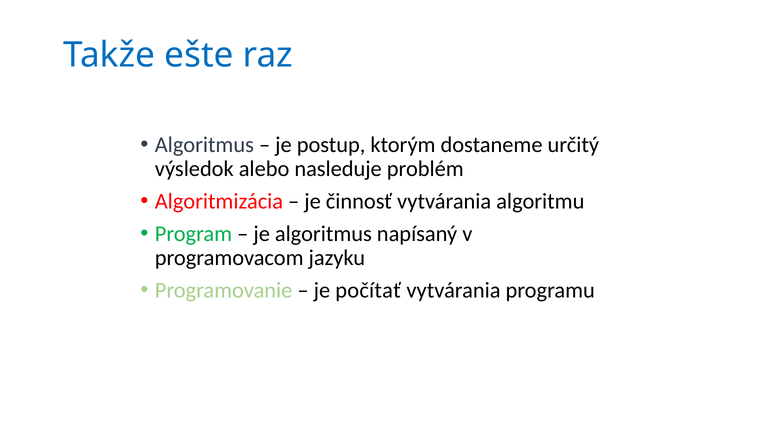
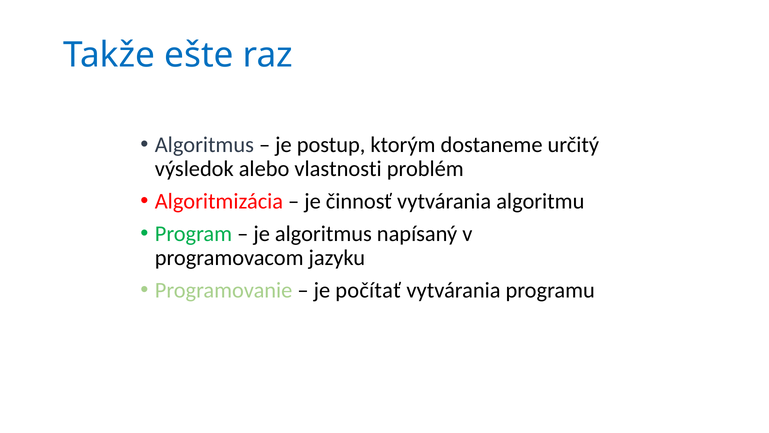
nasleduje: nasleduje -> vlastnosti (338, 169)
